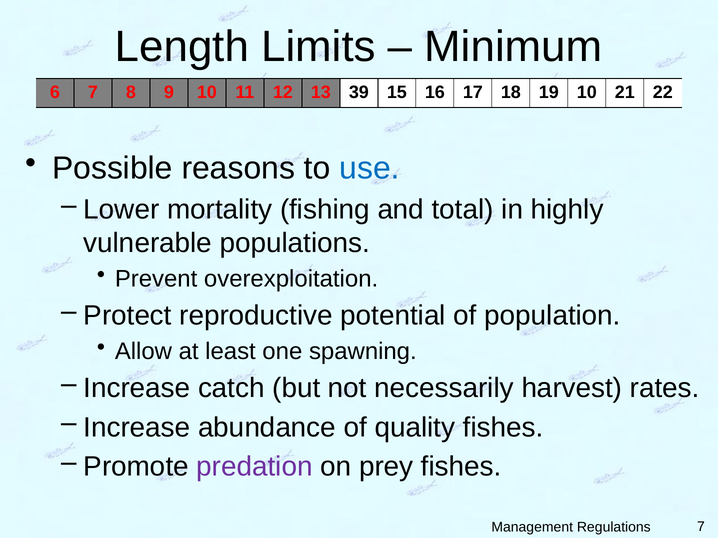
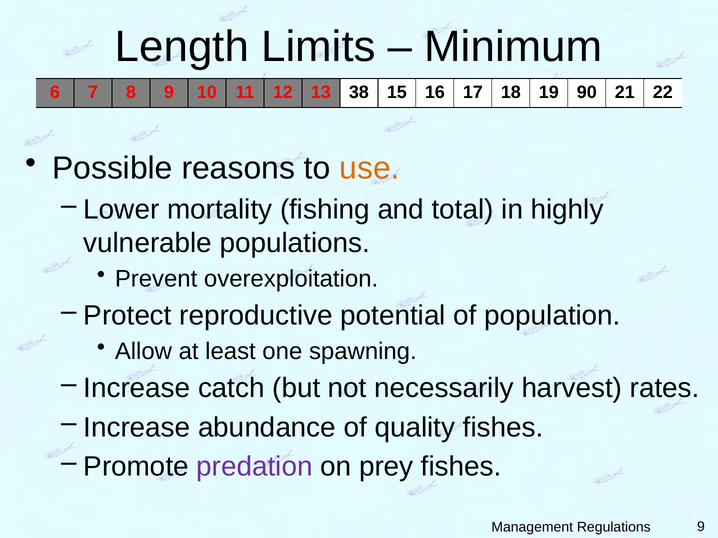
39: 39 -> 38 (359, 93)
19 10: 10 -> 90 (587, 93)
use colour: blue -> orange (370, 169)
Regulations 7: 7 -> 9 (701, 527)
